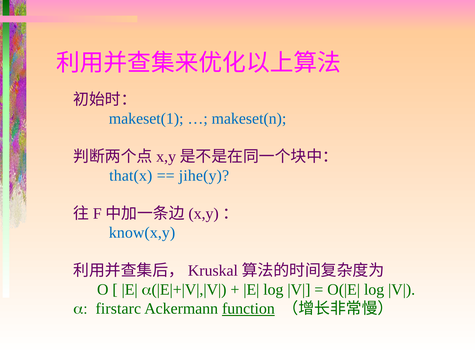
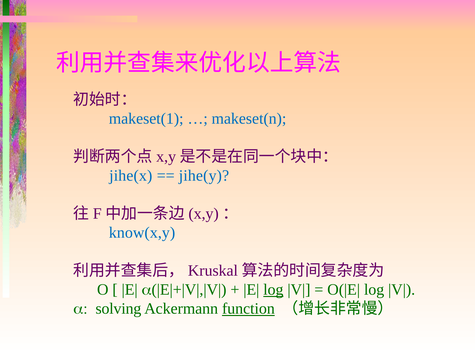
that(x: that(x -> jihe(x (131, 176)
log underline: none -> present (273, 290)
firstarc: firstarc -> solving (118, 309)
